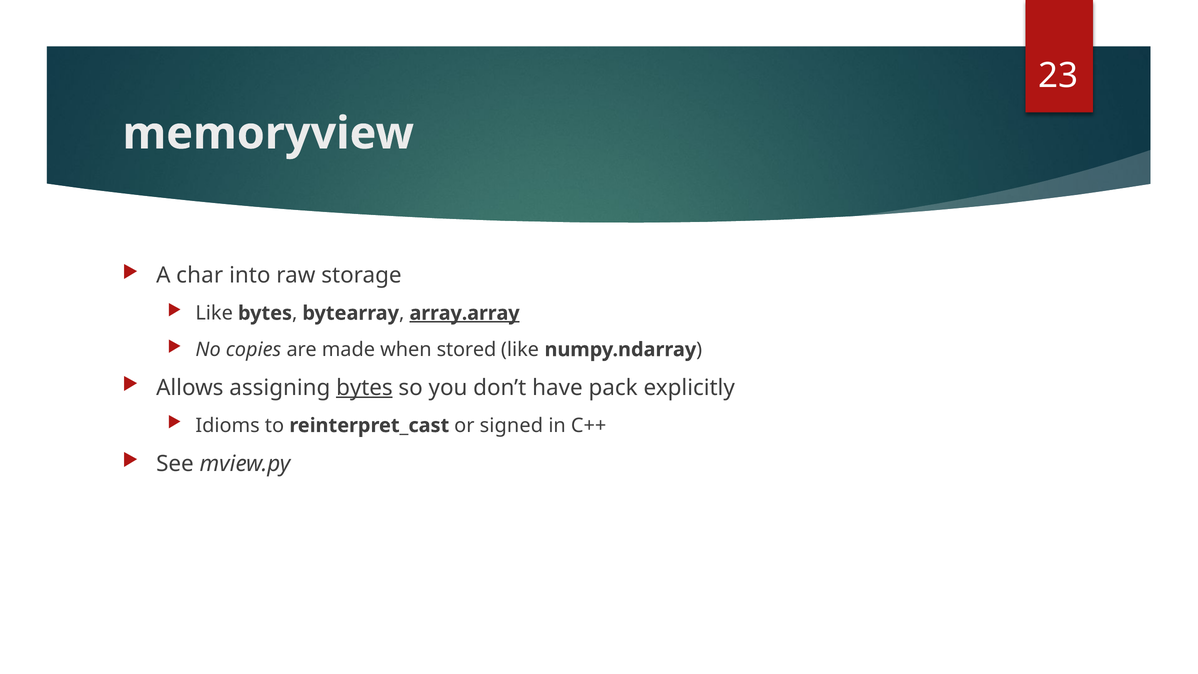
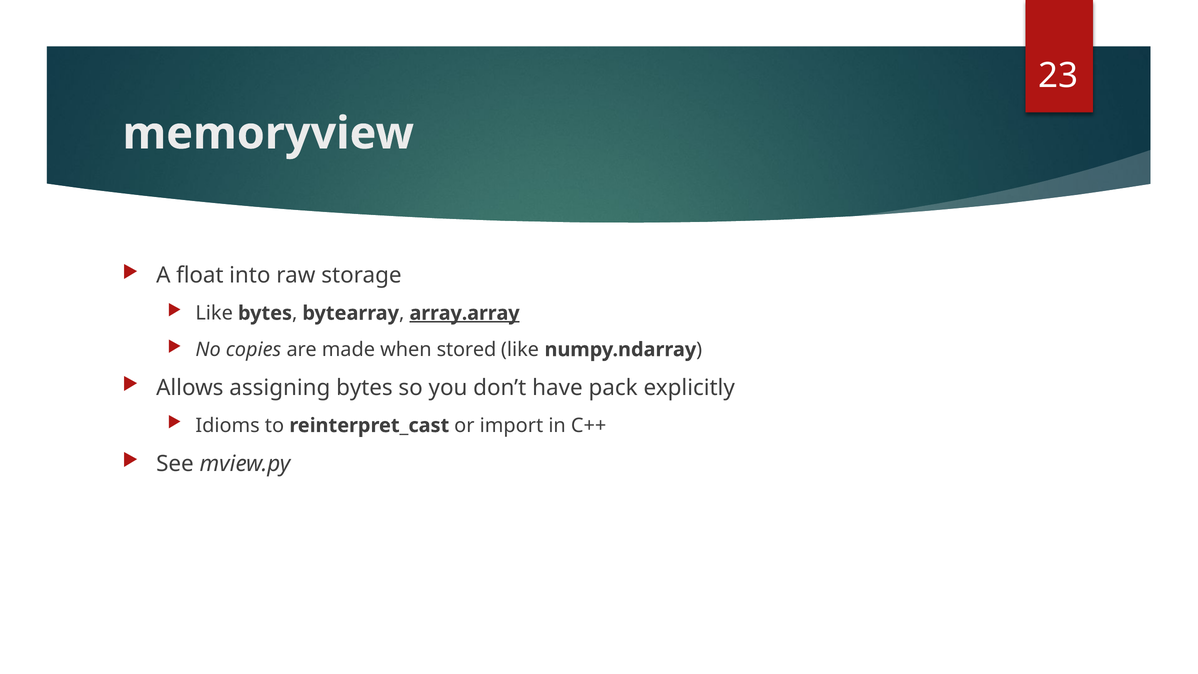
char: char -> float (200, 275)
bytes underline: present -> none (364, 388)
signed: signed -> import (511, 425)
